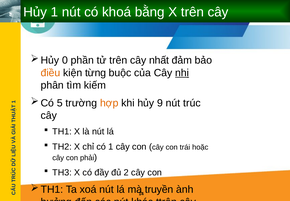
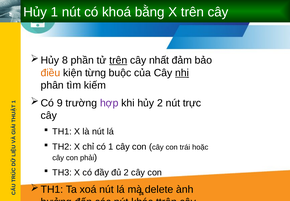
0: 0 -> 8 (65, 60)
trên underline: none -> present (118, 60)
5: 5 -> 9 (60, 103)
hợp colour: orange -> purple (109, 103)
hủy 9: 9 -> 2 (160, 103)
trúc: trúc -> trực (192, 103)
truyền: truyền -> delete (159, 189)
